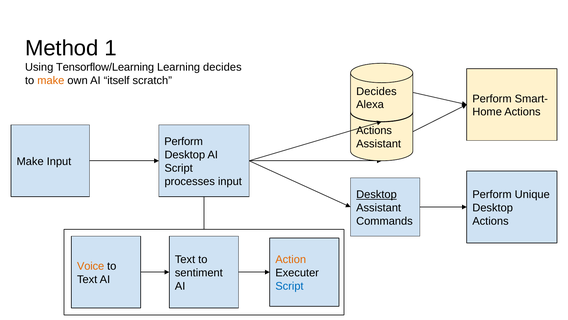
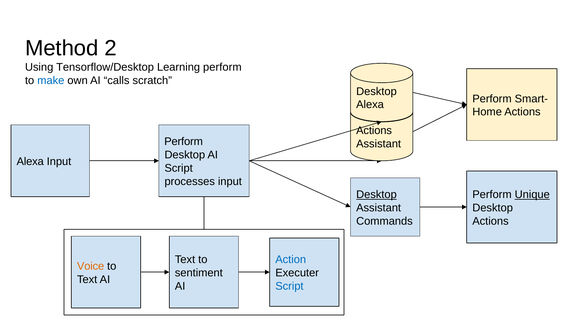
1: 1 -> 2 (111, 48)
Tensorflow/Learning: Tensorflow/Learning -> Tensorflow/Desktop (105, 67)
Learning decides: decides -> perform (222, 67)
make colour: orange -> blue (51, 81)
itself: itself -> calls (117, 81)
Decides: Decides -> Desktop (376, 91)
Make: Make -> Alexa (30, 161)
Unique underline: none -> present (532, 194)
Action colour: orange -> blue (291, 259)
